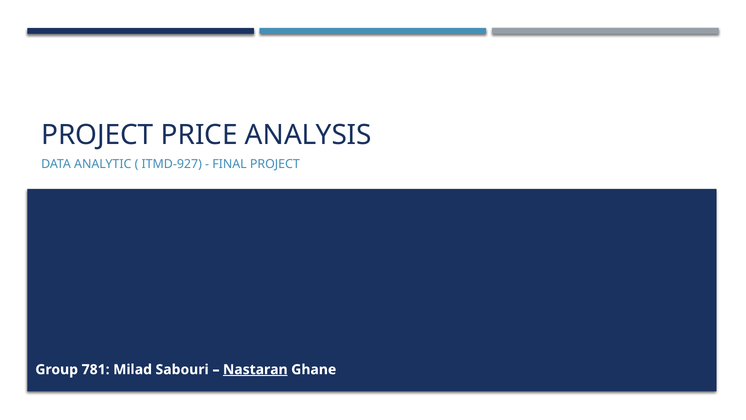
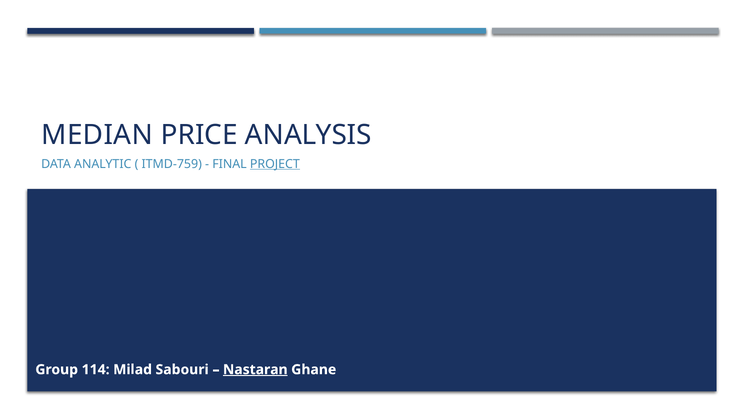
PROJECT: PROJECT -> MEDIAN (97, 135)
ITMD-927: ITMD-927 -> ITMD-759 (172, 164)
PROJECT underline: none -> present (275, 164)
781: 781 -> 114 (96, 369)
